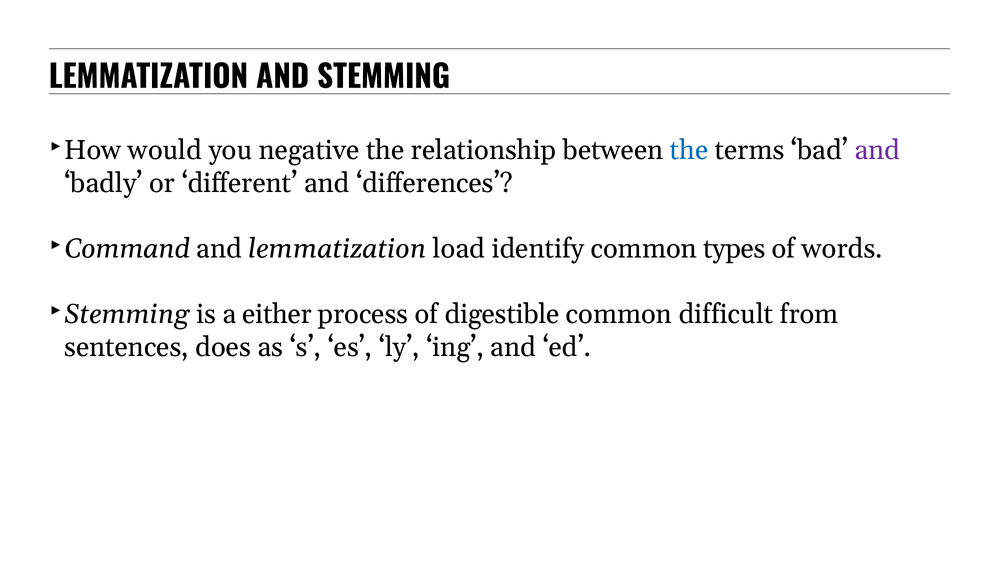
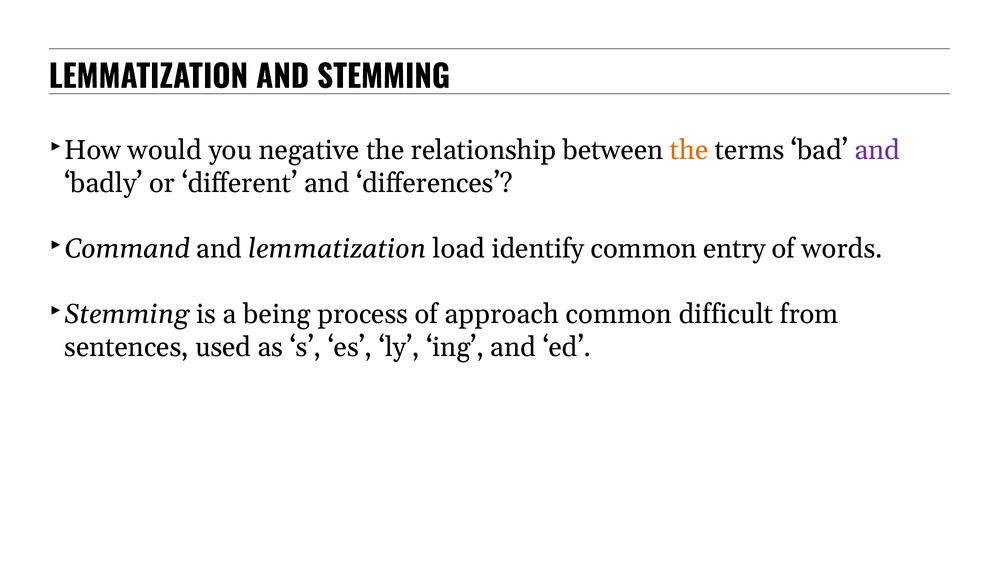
the colour: blue -> orange (689, 150)
types: types -> entry (734, 249)
either: either -> being (277, 314)
digestible: digestible -> approach (502, 314)
does: does -> used (223, 347)
